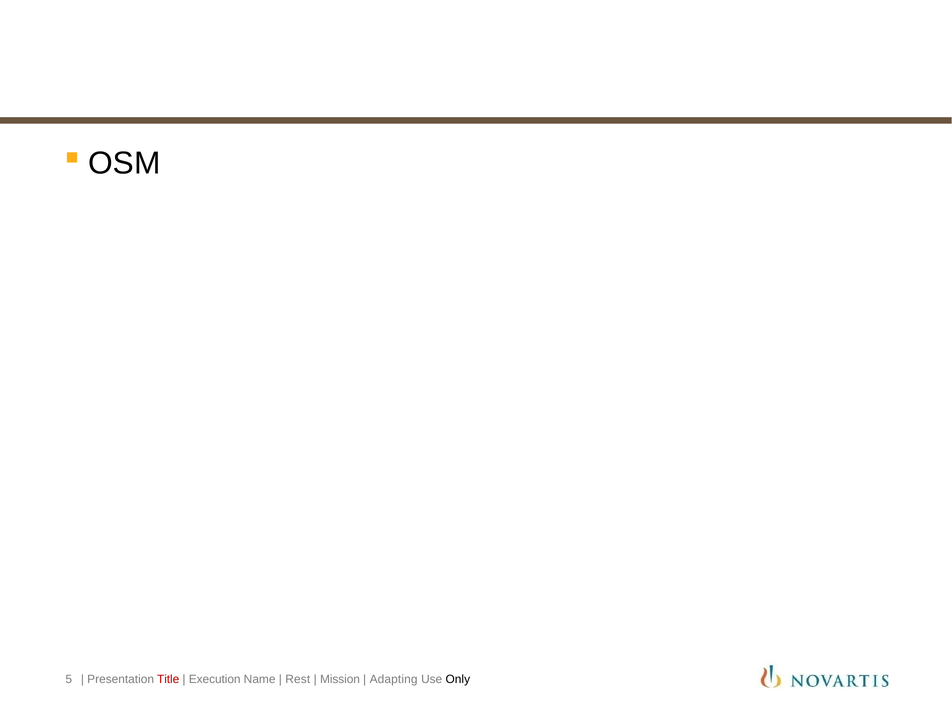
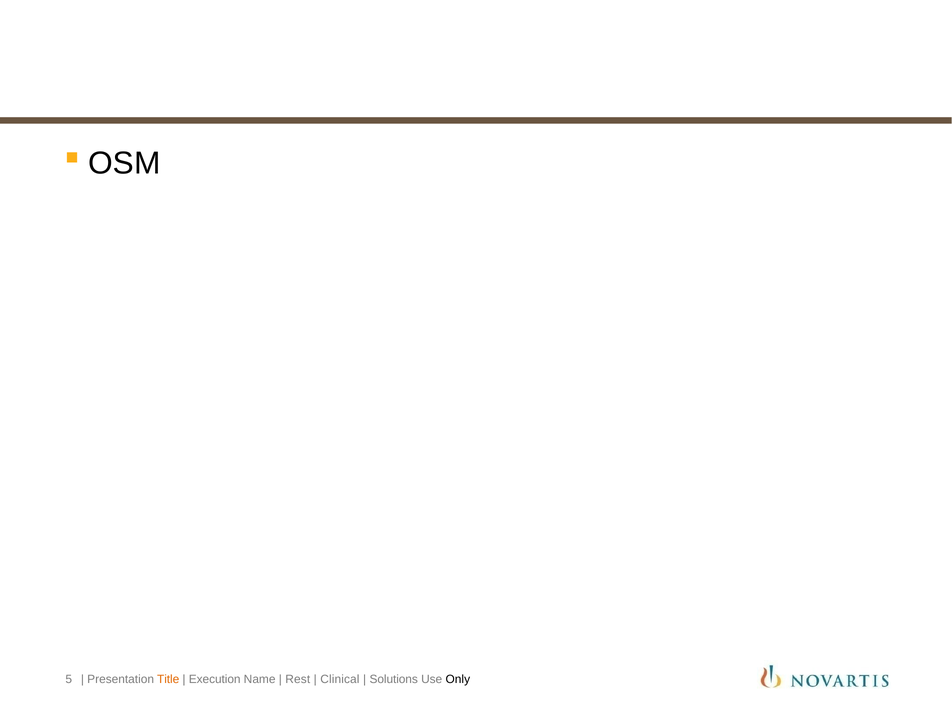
Title colour: red -> orange (168, 679)
Mission: Mission -> Clinical (340, 679)
Adapting: Adapting -> Solutions (394, 679)
